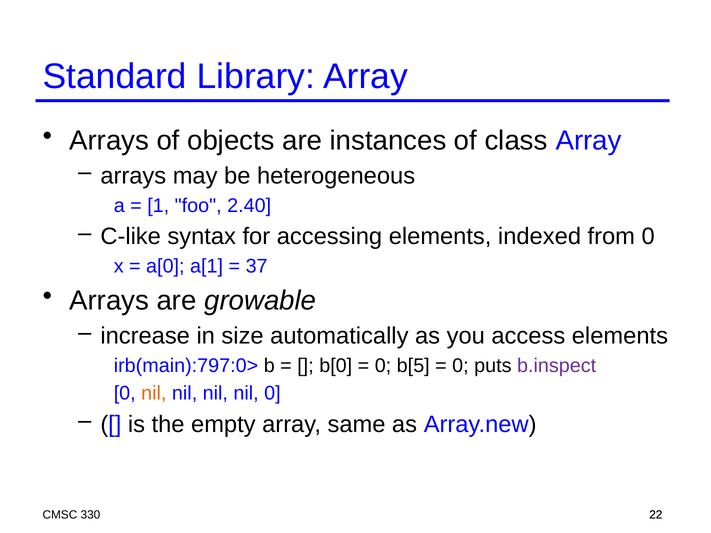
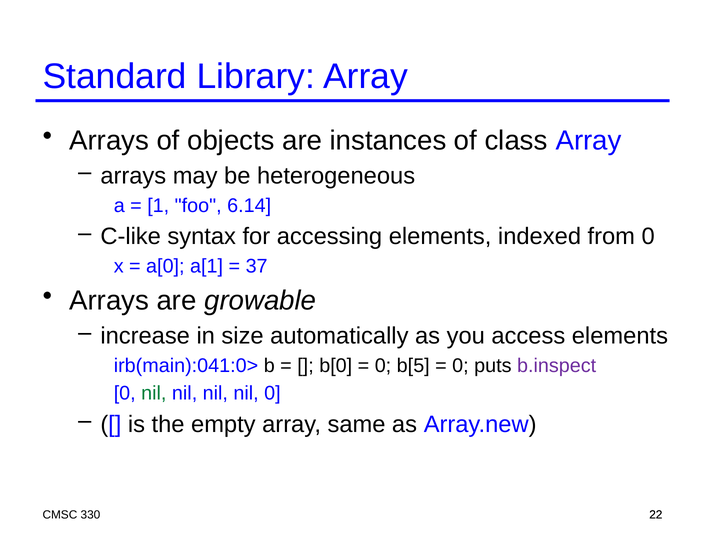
2.40: 2.40 -> 6.14 (249, 206)
irb(main):797:0>: irb(main):797:0> -> irb(main):041:0> (186, 366)
nil colour: orange -> green (154, 394)
